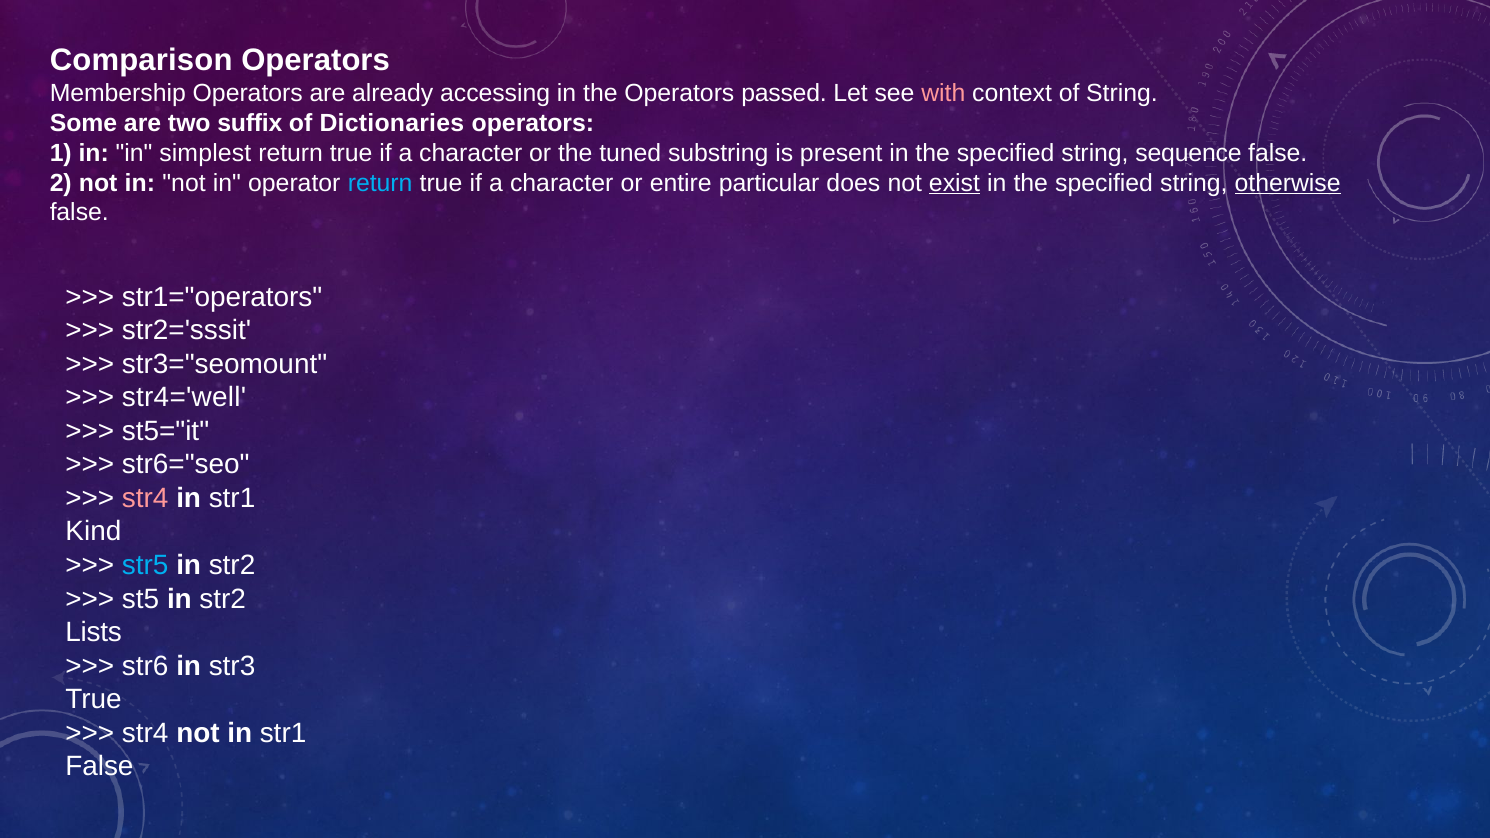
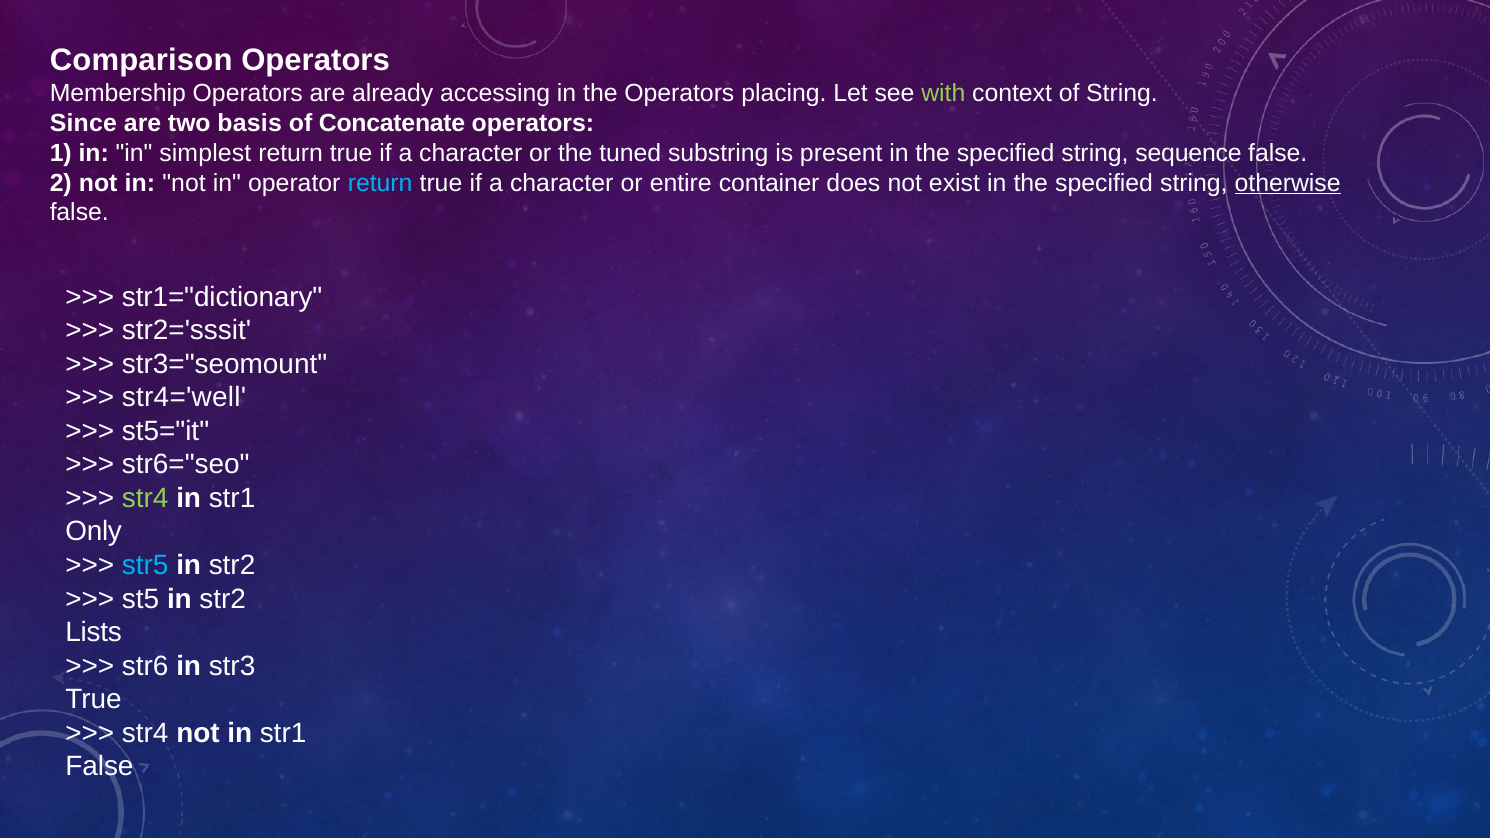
passed: passed -> placing (784, 93)
with colour: pink -> light green (943, 93)
Some: Some -> Since (83, 123)
suffix: suffix -> basis (250, 123)
Dictionaries: Dictionaries -> Concatenate (392, 123)
particular: particular -> container (769, 183)
exist underline: present -> none (954, 183)
str1="operators: str1="operators -> str1="dictionary (222, 297)
str4 colour: pink -> light green (145, 498)
Kind: Kind -> Only (94, 532)
